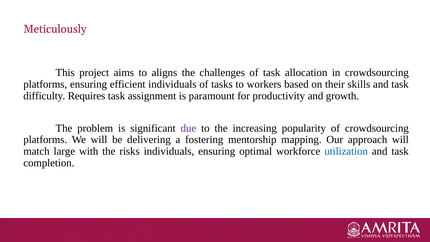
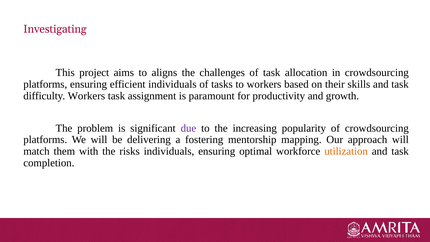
Meticulously: Meticulously -> Investigating (55, 29)
difficulty Requires: Requires -> Workers (86, 96)
large: large -> them (64, 151)
utilization colour: blue -> orange (346, 151)
